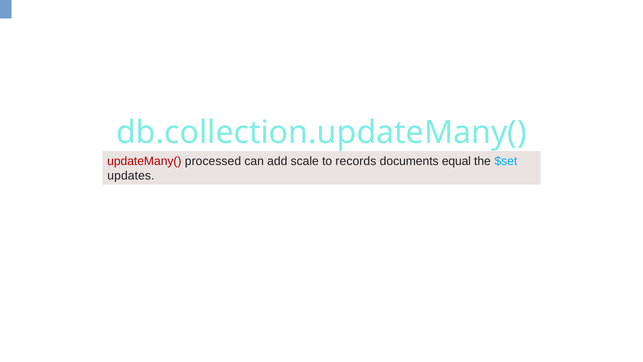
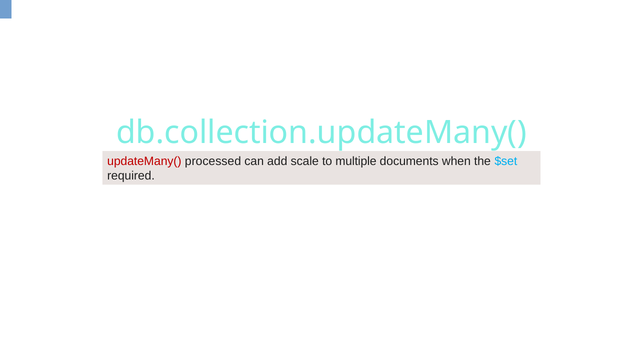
records: records -> multiple (356, 161)
equal: equal -> when (456, 161)
updates: updates -> required (131, 176)
